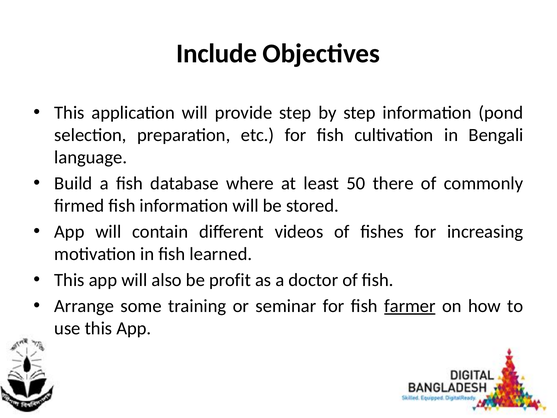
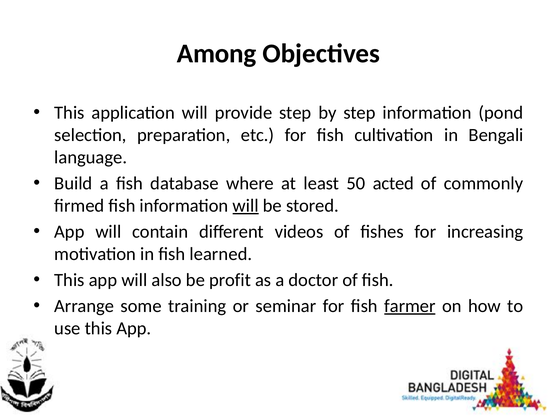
Include: Include -> Among (217, 53)
there: there -> acted (393, 183)
will underline: none -> present (246, 206)
